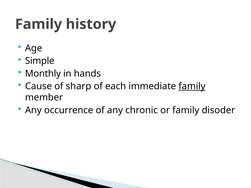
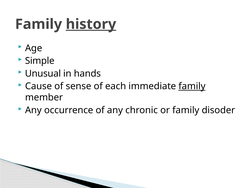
history underline: none -> present (91, 24)
Monthly: Monthly -> Unusual (43, 74)
sharp: sharp -> sense (79, 86)
